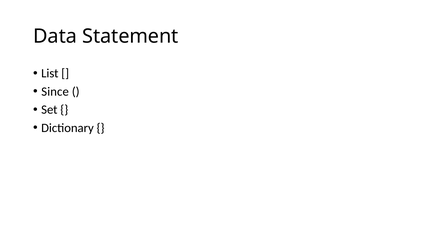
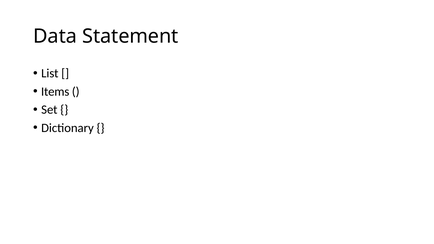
Since: Since -> Items (55, 92)
